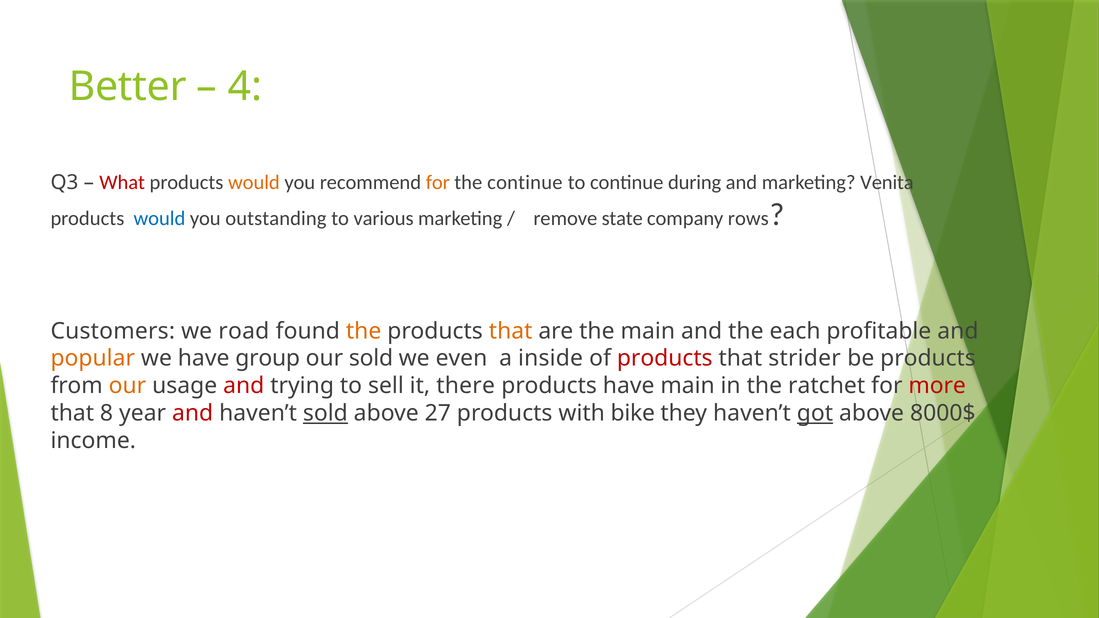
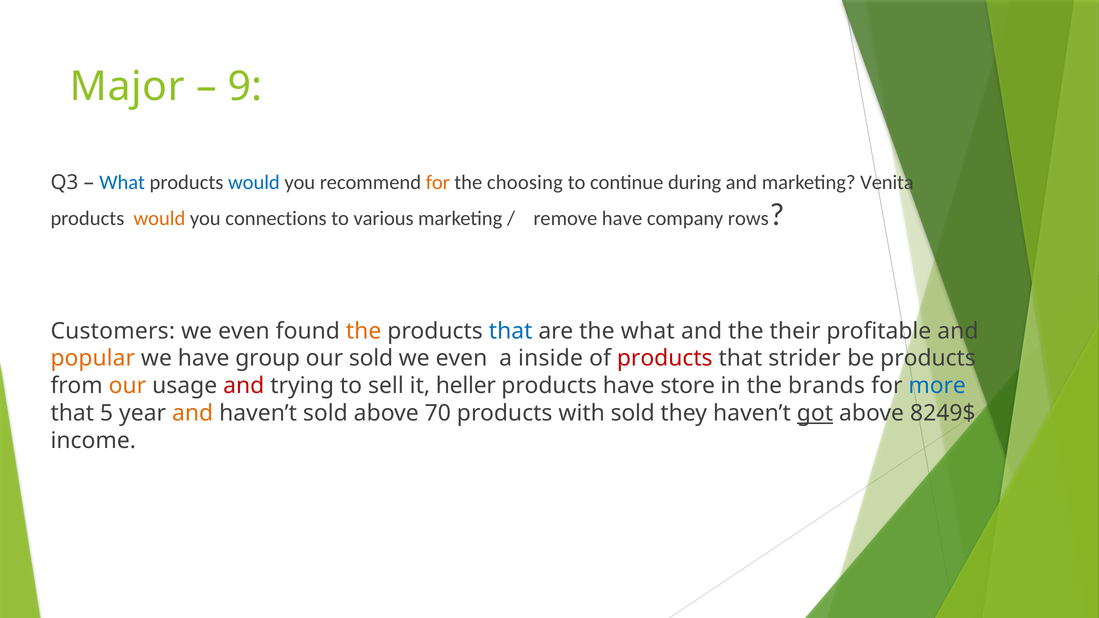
Better: Better -> Major (127, 87)
4: 4 -> 9 (245, 87)
What colour: red -> blue (122, 182)
would colour: orange -> blue (254, 182)
the continue: continue -> choosing (525, 182)
would colour: blue -> orange (159, 219)
outstanding: outstanding -> connections (276, 219)
remove state: state -> have (622, 219)
road: road -> even (244, 331)
that colour: orange -> blue (511, 331)
the main: main -> what (648, 331)
each: each -> their (795, 331)
there: there -> heller (466, 386)
have main: main -> store (688, 386)
ratchet: ratchet -> brands (827, 386)
more colour: red -> blue (937, 386)
8: 8 -> 5 (107, 414)
and colour: red -> orange (193, 414)
sold underline: present -> none (325, 414)
27: 27 -> 70 (438, 414)
with bike: bike -> sold (633, 414)
8000$: 8000$ -> 8249$ (943, 414)
